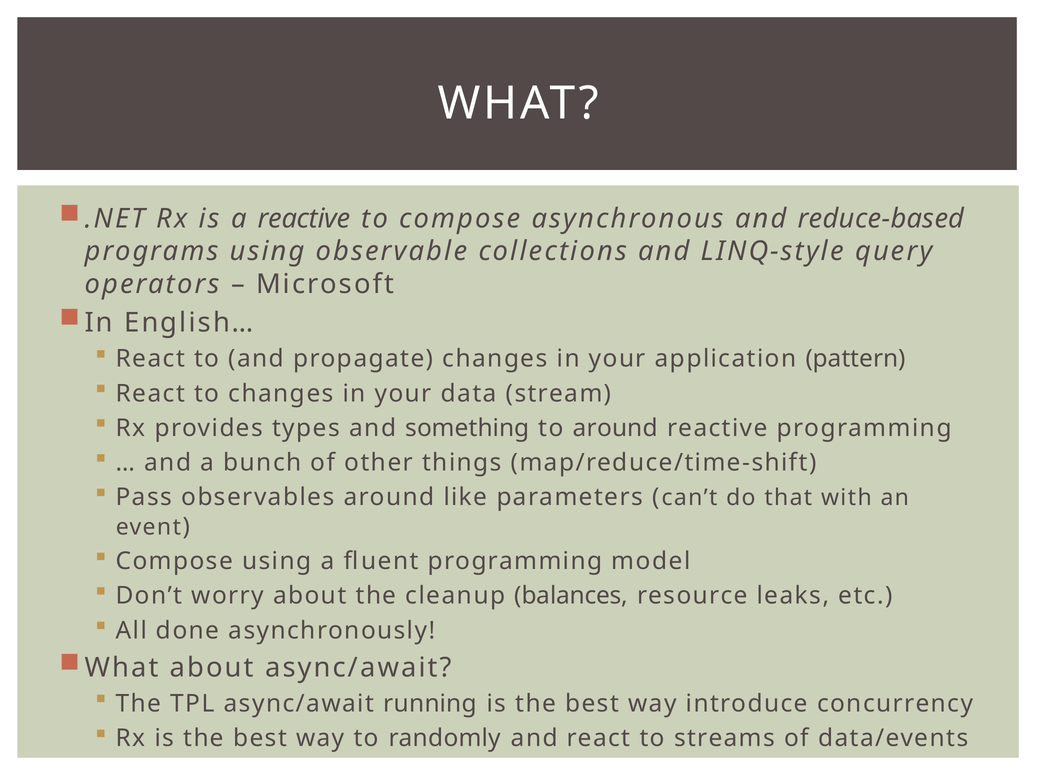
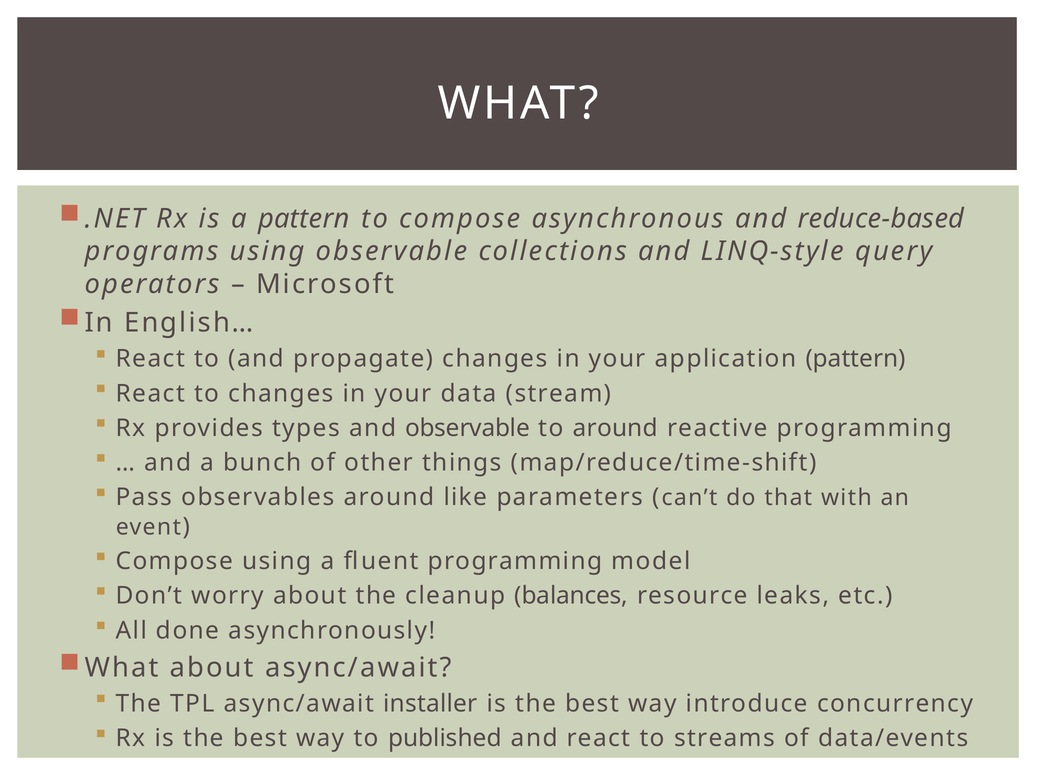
a reactive: reactive -> pattern (304, 218)
and something: something -> observable (467, 428)
running: running -> installer (430, 703)
randomly: randomly -> published (445, 738)
